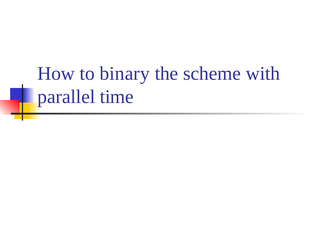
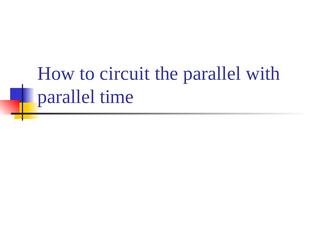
binary: binary -> circuit (125, 73)
the scheme: scheme -> parallel (212, 73)
